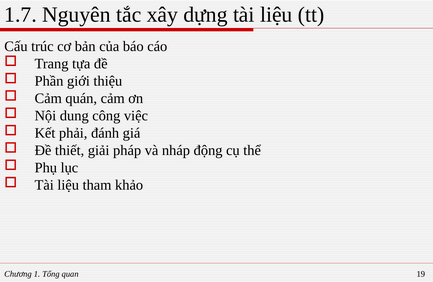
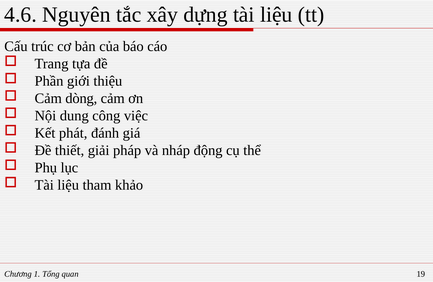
1.7: 1.7 -> 4.6 (21, 14)
quán: quán -> dòng (81, 98)
phải: phải -> phát (73, 133)
